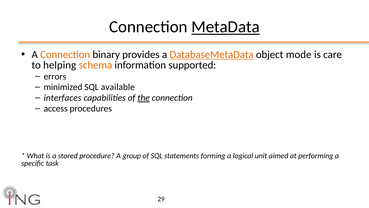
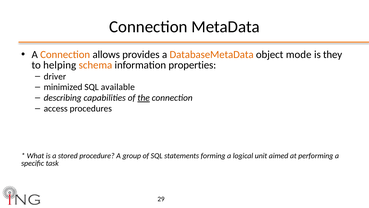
MetaData underline: present -> none (226, 27)
binary: binary -> allows (106, 55)
DatabaseMetaData underline: present -> none (212, 55)
care: care -> they (333, 55)
supported: supported -> properties (192, 65)
errors: errors -> driver (55, 76)
interfaces: interfaces -> describing (63, 98)
